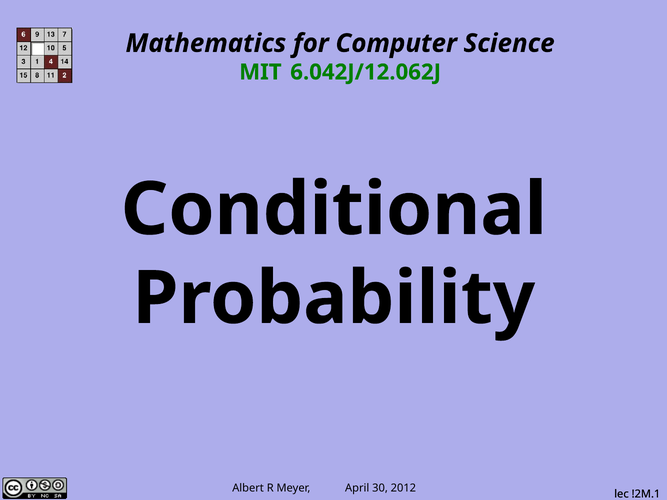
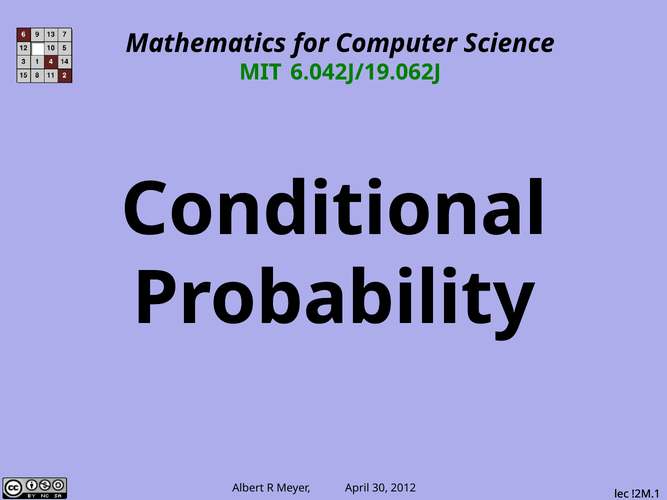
6.042J/12.062J: 6.042J/12.062J -> 6.042J/19.062J (366, 72)
